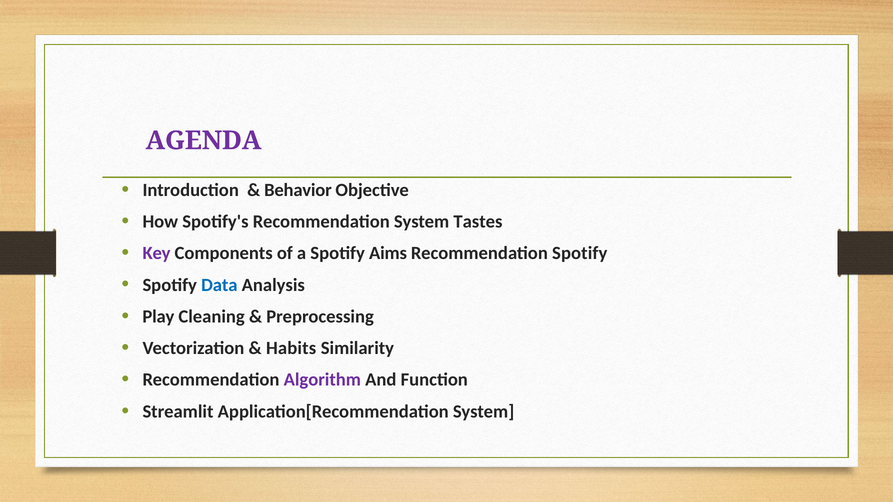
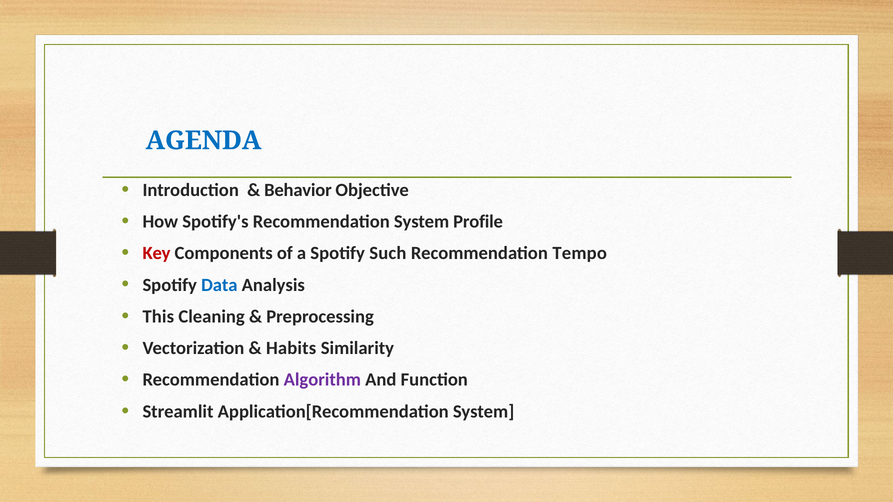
AGENDA colour: purple -> blue (203, 141)
Tastes: Tastes -> Profile (478, 222)
Key colour: purple -> red (157, 253)
Aims: Aims -> Such (388, 253)
Recommendation Spotify: Spotify -> Tempo (580, 253)
Play: Play -> This (158, 317)
